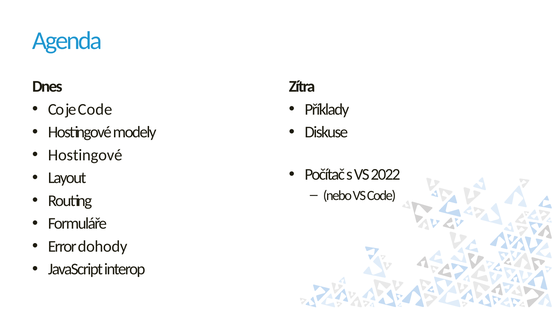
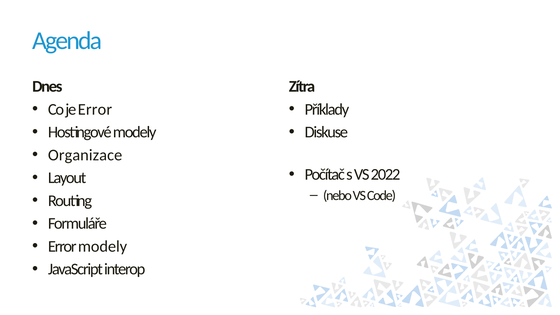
je Code: Code -> Error (95, 109)
Hostingové: Hostingové -> Organizace (85, 155)
Error dohody: dohody -> modely (103, 246)
